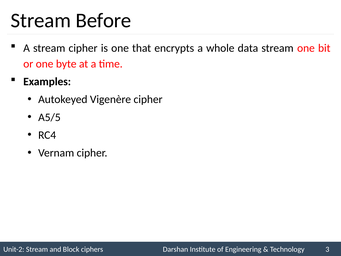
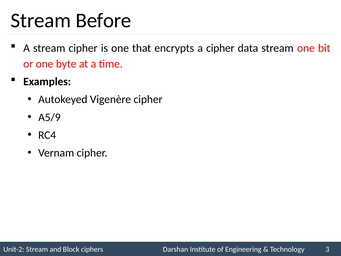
a whole: whole -> cipher (220, 48)
A5/5: A5/5 -> A5/9 (49, 117)
